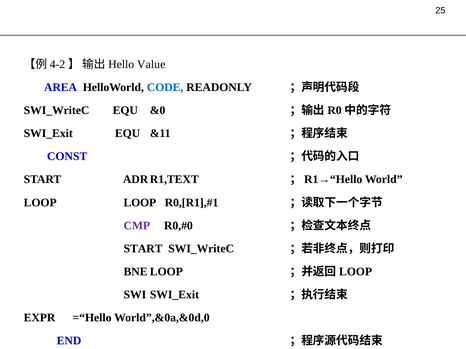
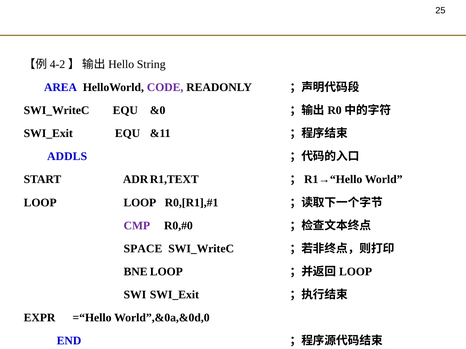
Value: Value -> String (151, 64)
CODE colour: blue -> purple (165, 88)
CONST: CONST -> ADDLS (67, 157)
START: START -> SPACE (143, 249)
